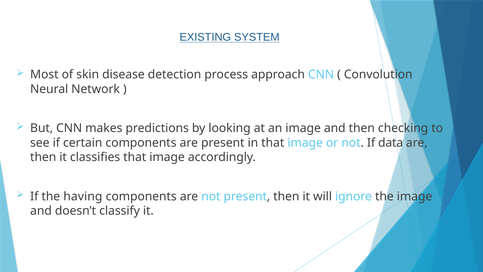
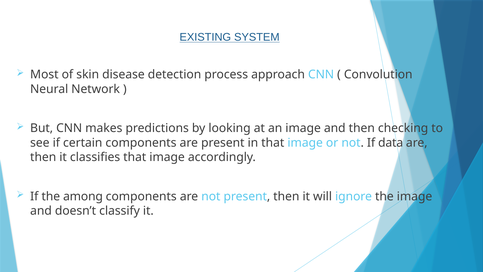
having: having -> among (83, 196)
